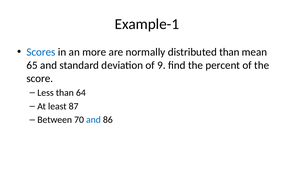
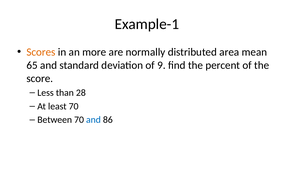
Scores colour: blue -> orange (41, 52)
distributed than: than -> area (229, 52)
64: 64 -> 28 (81, 93)
least 87: 87 -> 70 (74, 106)
